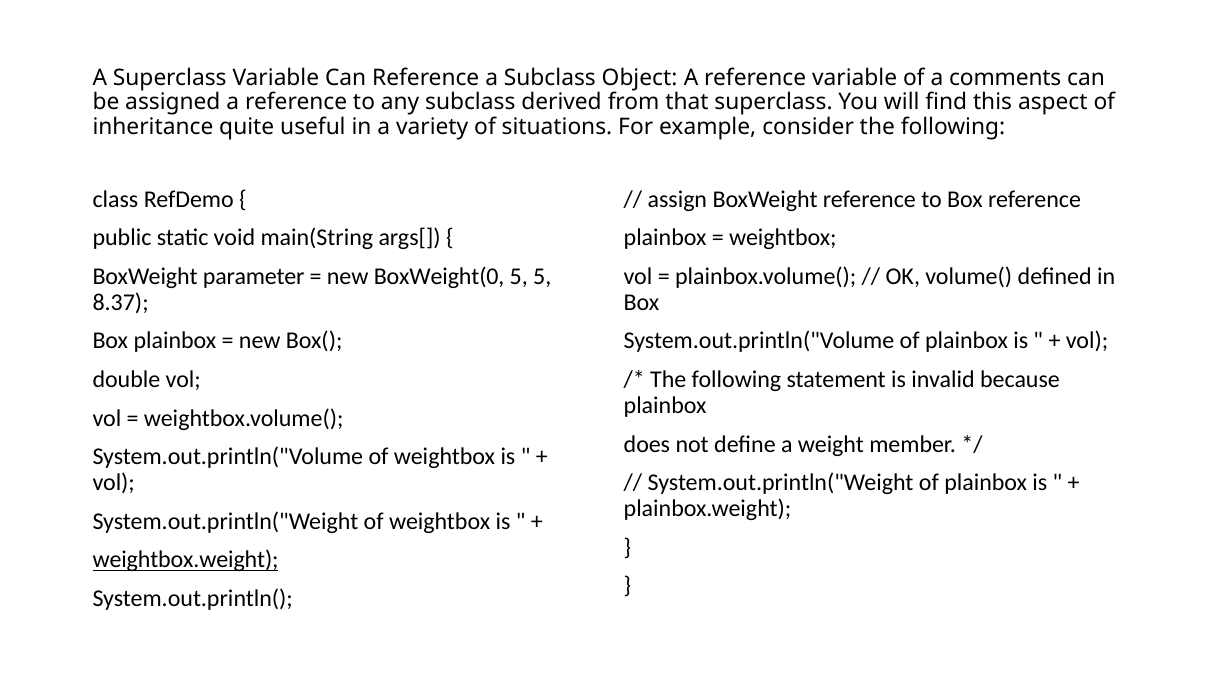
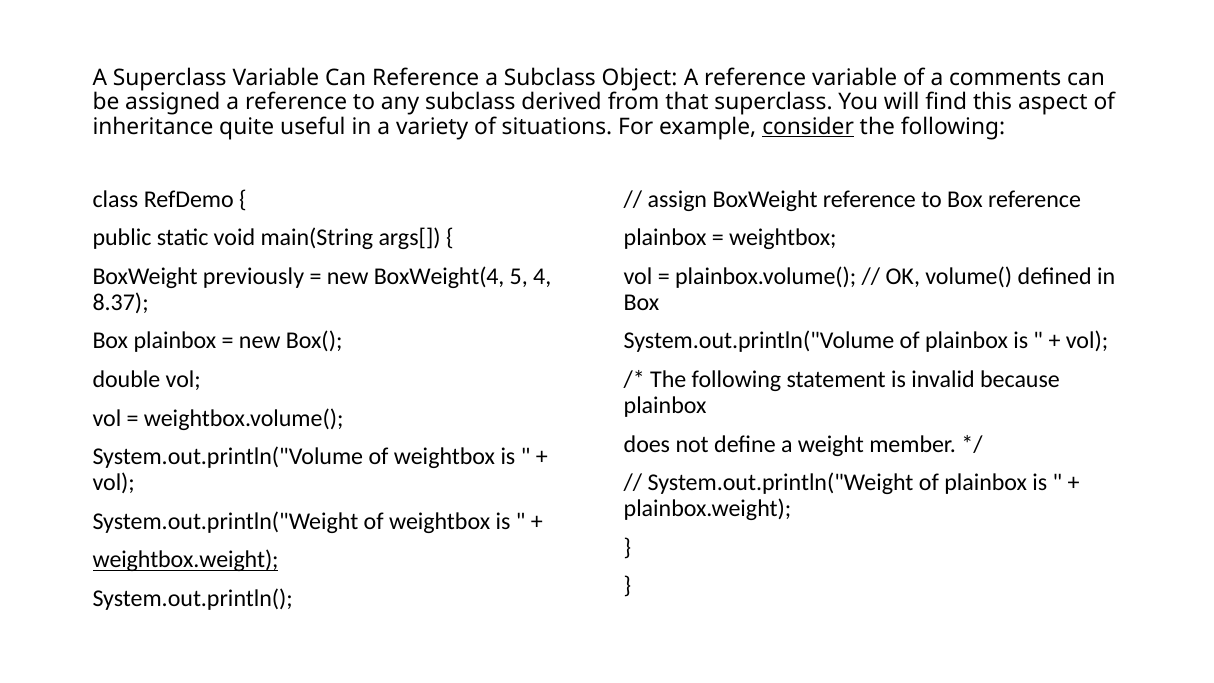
consider underline: none -> present (808, 127)
parameter: parameter -> previously (254, 276)
BoxWeight(0: BoxWeight(0 -> BoxWeight(4 (439, 276)
5 5: 5 -> 4 (542, 276)
